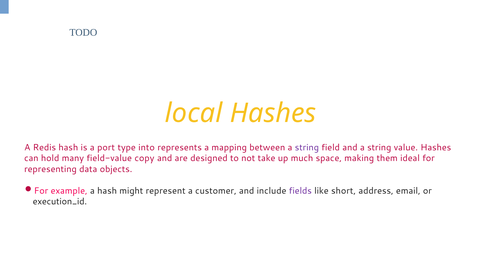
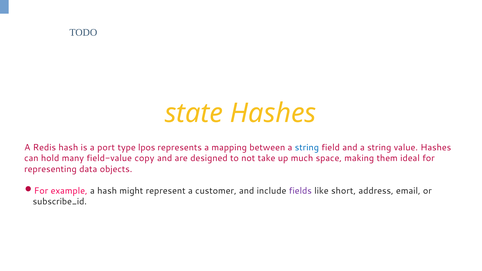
local: local -> state (194, 113)
into: into -> lpos (147, 147)
string colour: purple -> blue (307, 147)
execution_id: execution_id -> subscribe_id (60, 202)
